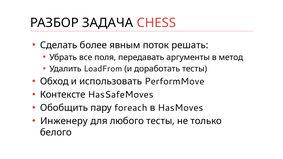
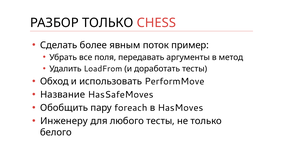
РАЗБОР ЗАДАЧА: ЗАДАЧА -> ТОЛЬКО (108, 23)
решать: решать -> пример (190, 45)
Контексте: Контексте -> Название (63, 95)
